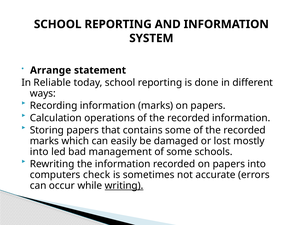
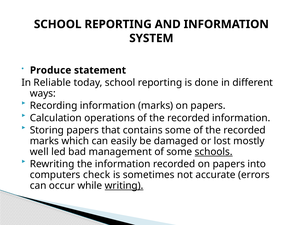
Arrange: Arrange -> Produce (51, 70)
into: into -> well (39, 151)
schools underline: none -> present (214, 151)
